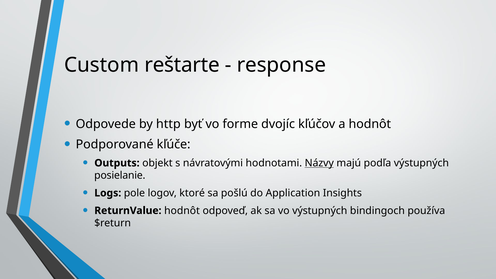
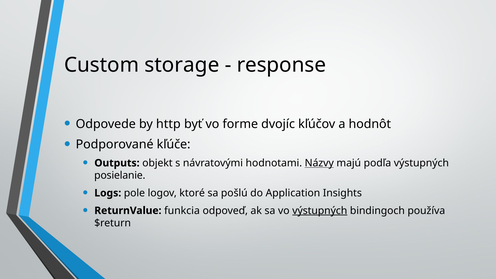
reštarte: reštarte -> storage (182, 65)
ReturnValue hodnôt: hodnôt -> funkcia (182, 211)
výstupných underline: none -> present (320, 211)
